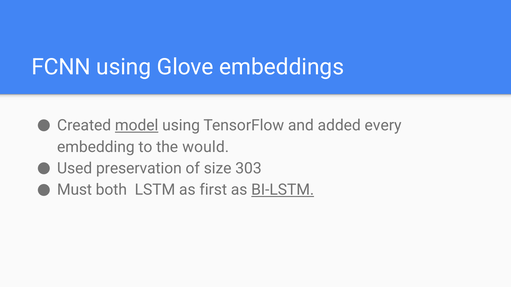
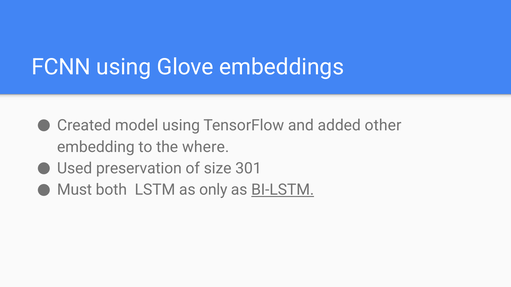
model underline: present -> none (137, 126)
every: every -> other (383, 126)
would: would -> where (206, 147)
303: 303 -> 301 (248, 169)
first: first -> only (213, 190)
